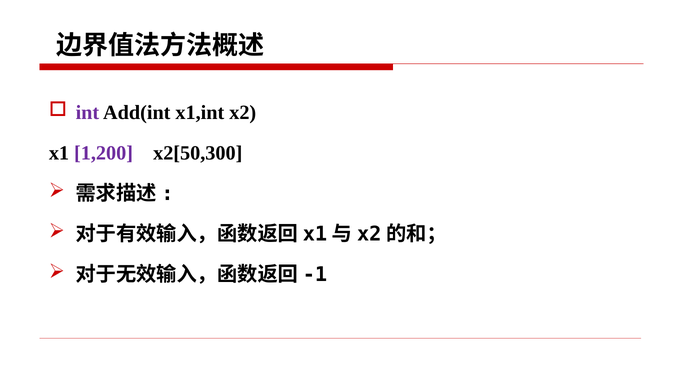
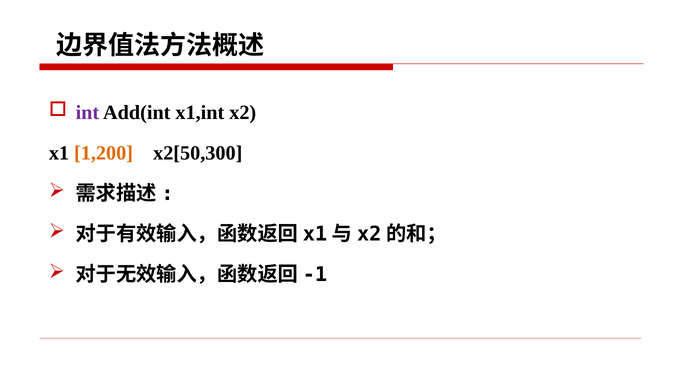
1,200 colour: purple -> orange (104, 153)
